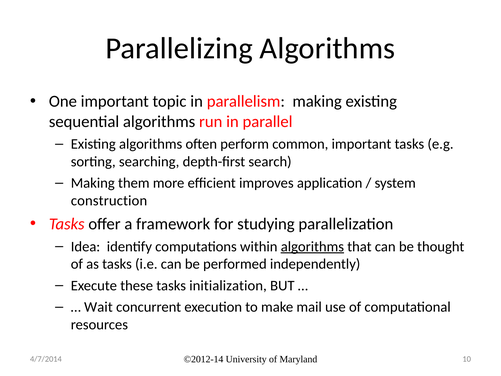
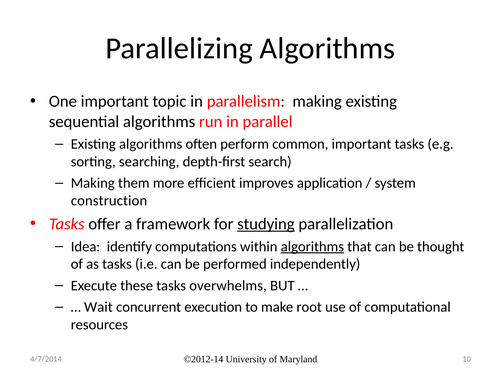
studying underline: none -> present (266, 224)
initialization: initialization -> overwhelms (228, 285)
mail: mail -> root (309, 307)
